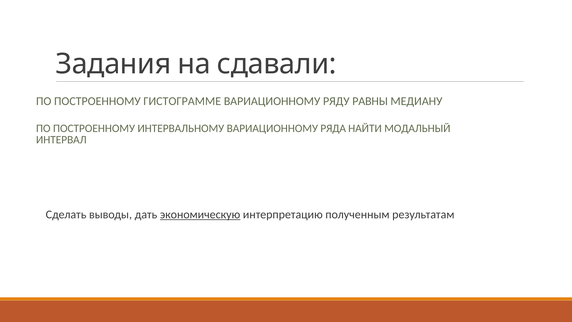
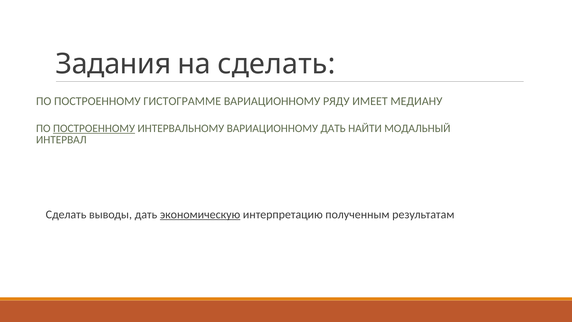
на сдавали: сдавали -> сделать (276, 64)
РАВНЫ: РАВНЫ -> ИМЕЕТ (370, 101)
ПОСТРОЕННОМУ underline: none -> present (94, 128)
ВАРИАЦИОННОМУ РЯДА: РЯДА -> ДАТЬ (333, 128)
